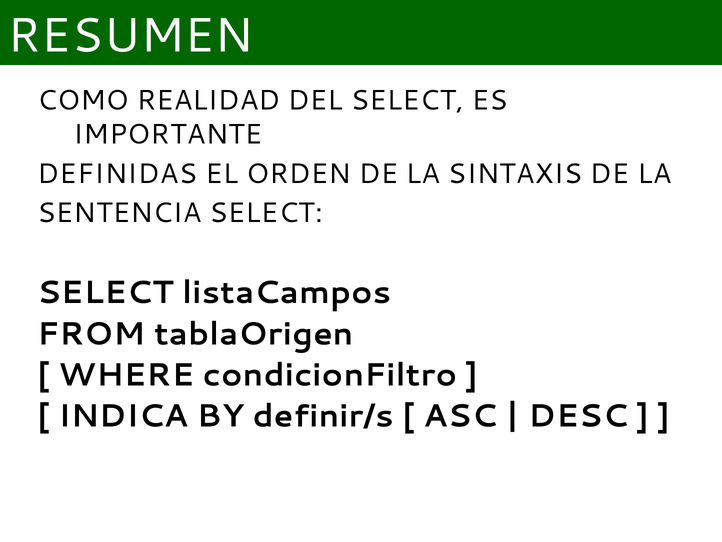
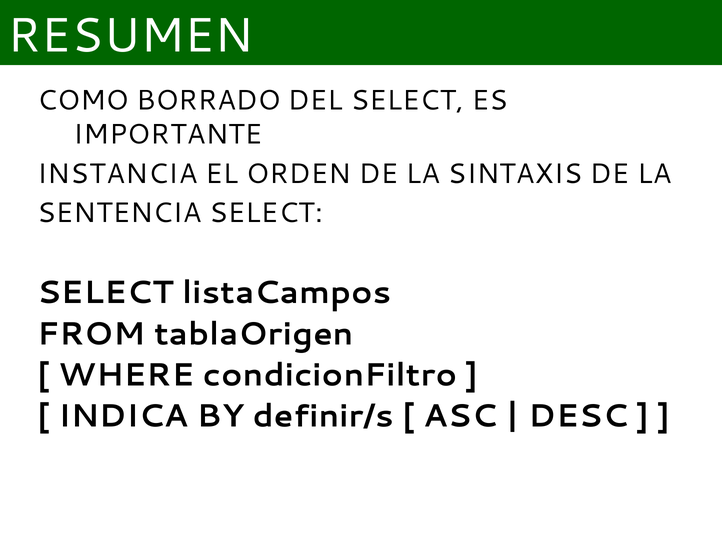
REALIDAD: REALIDAD -> BORRADO (209, 101)
DEFINIDAS: DEFINIDAS -> INSTANCIA (117, 174)
